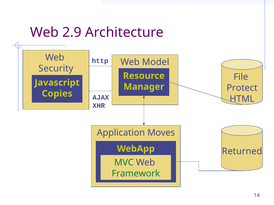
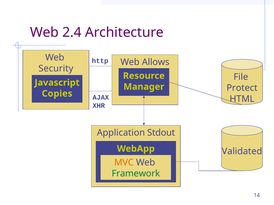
2.9: 2.9 -> 2.4 (72, 32)
Model: Model -> Allows (156, 62)
Moves: Moves -> Stdout (161, 133)
Returned: Returned -> Validated (242, 152)
MVC colour: green -> orange (124, 163)
